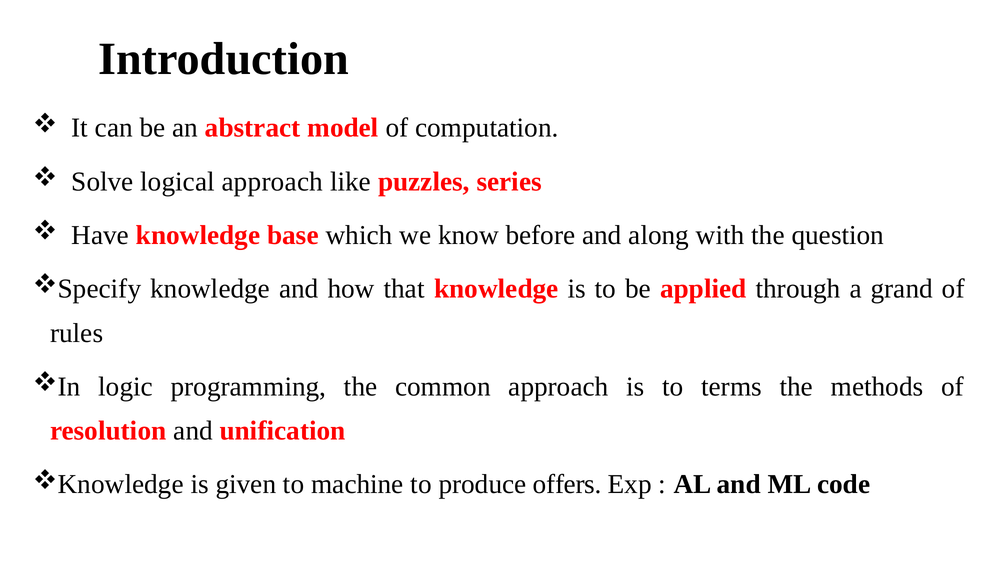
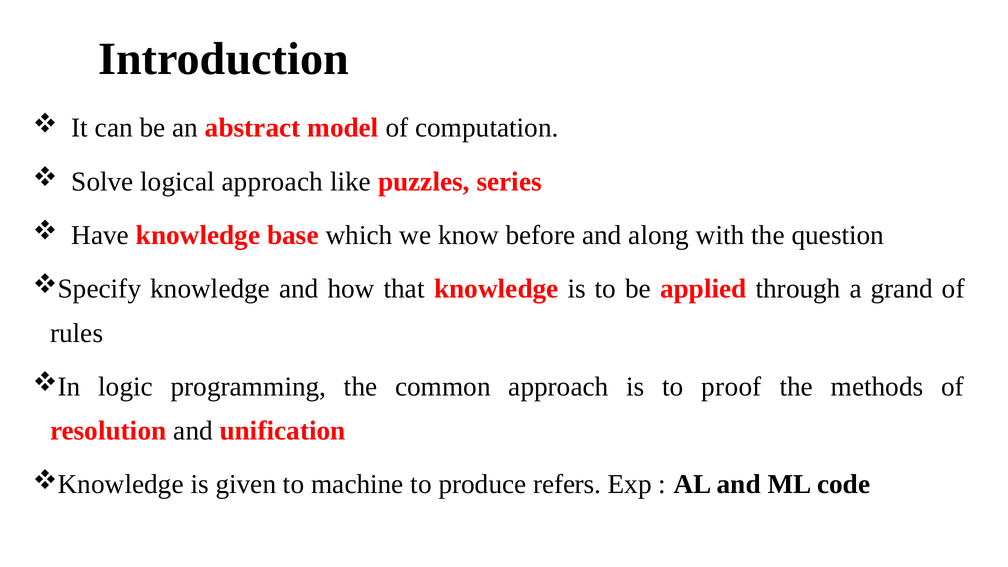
terms: terms -> proof (731, 387)
offers: offers -> refers (567, 484)
